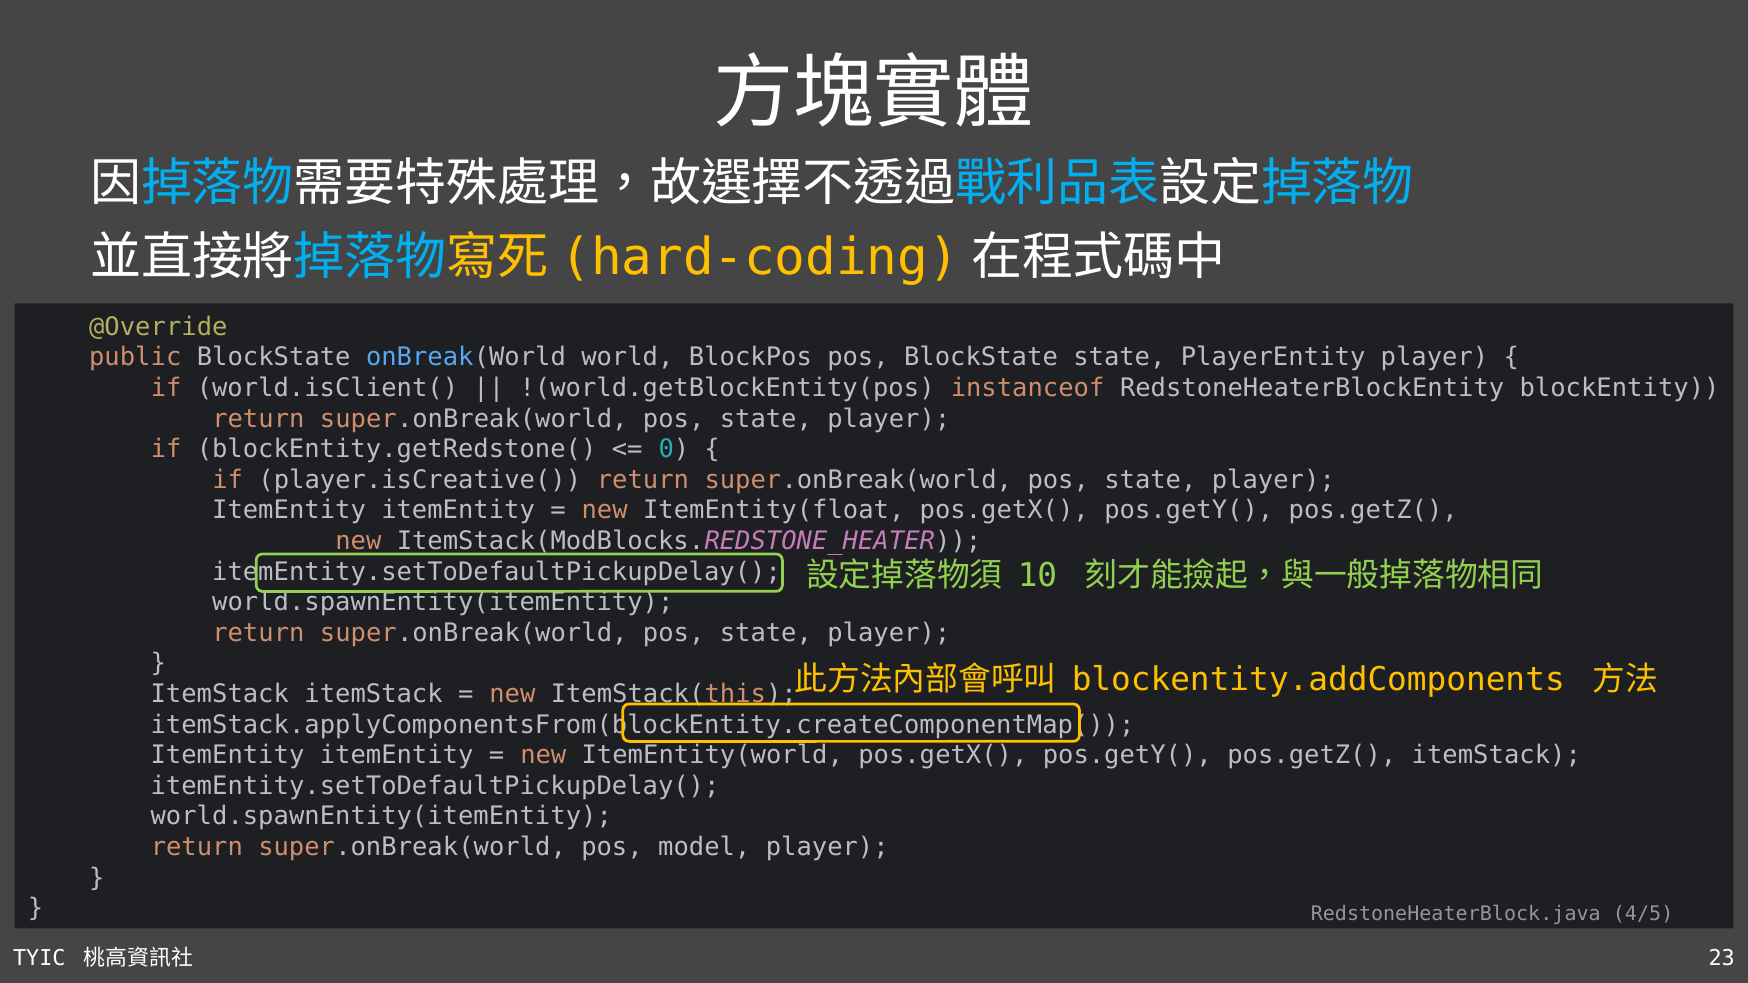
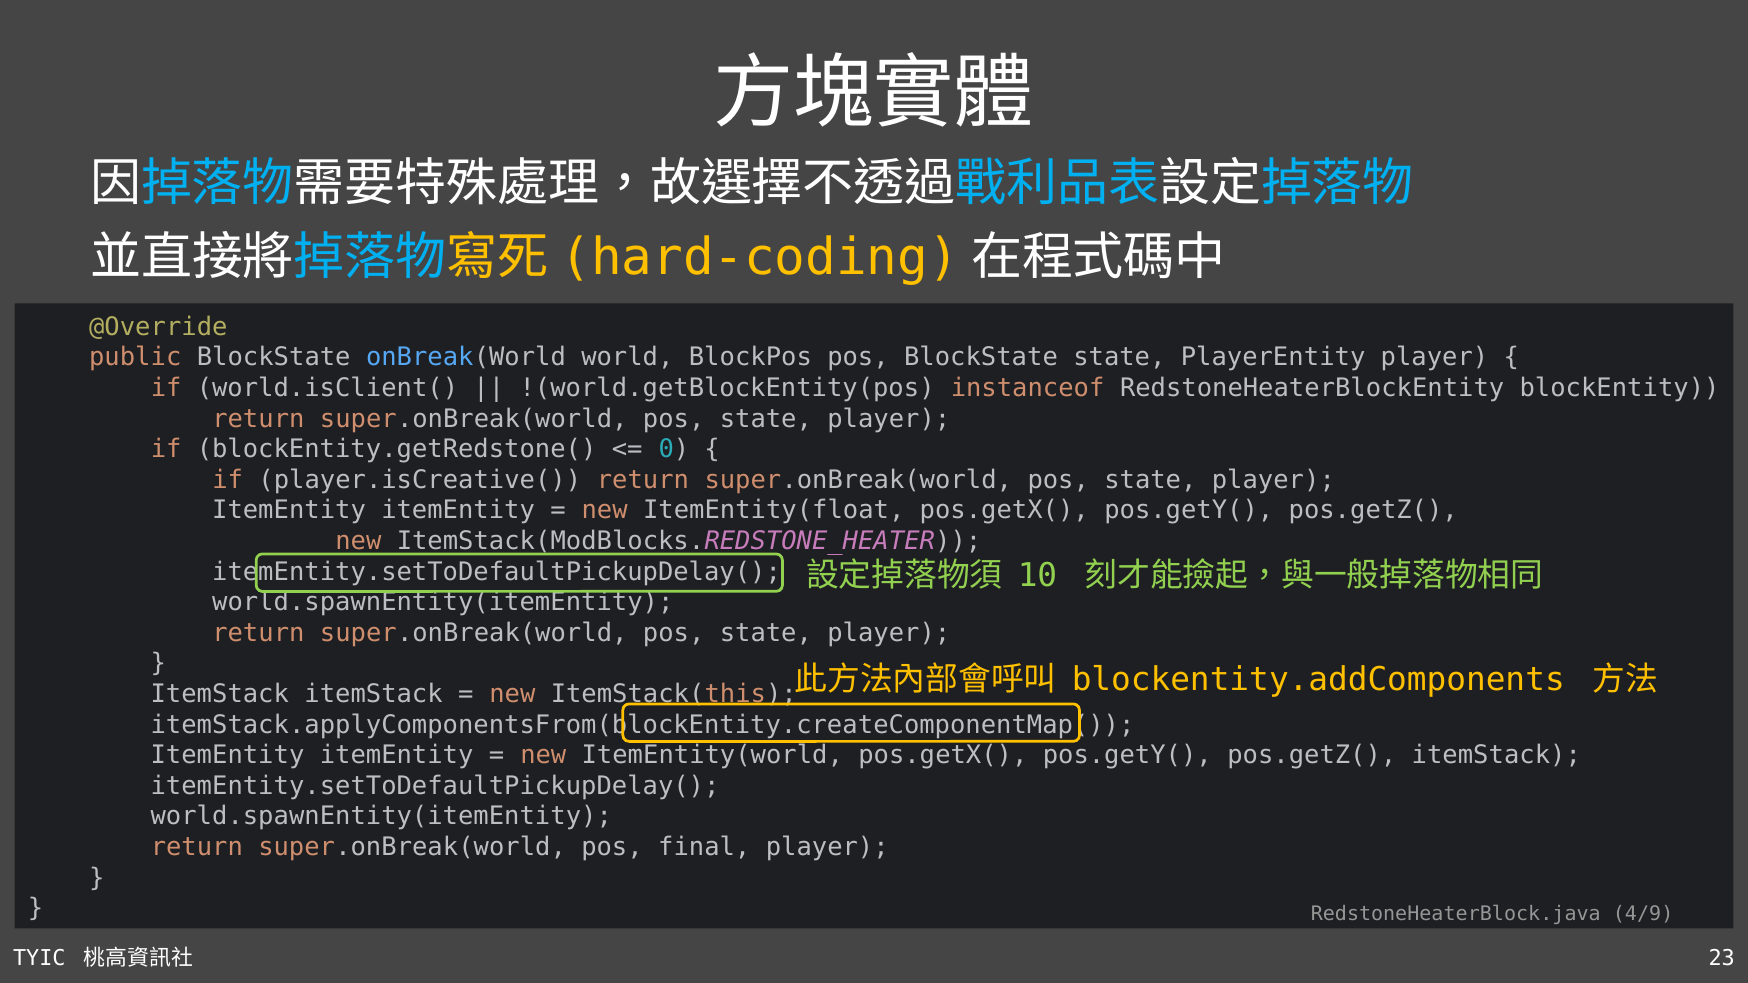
model: model -> final (704, 847)
4/5: 4/5 -> 4/9 (1643, 914)
